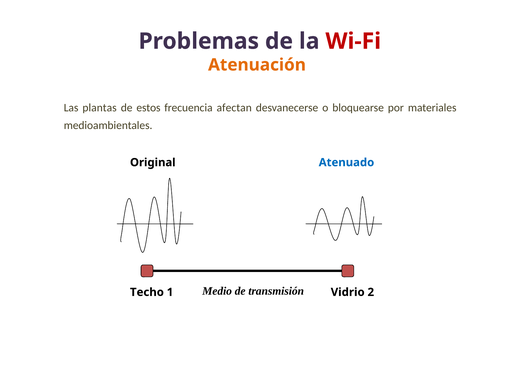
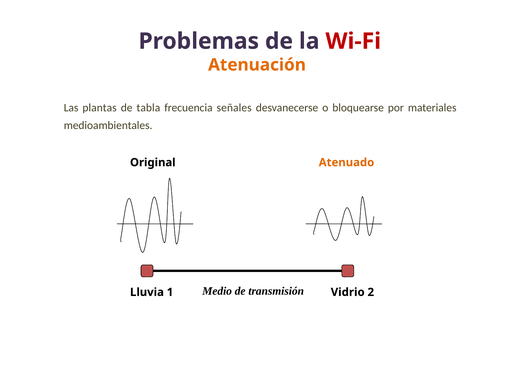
estos: estos -> tabla (148, 107)
afectan: afectan -> señales (234, 107)
Atenuado colour: blue -> orange (346, 162)
Techo: Techo -> Lluvia (147, 292)
